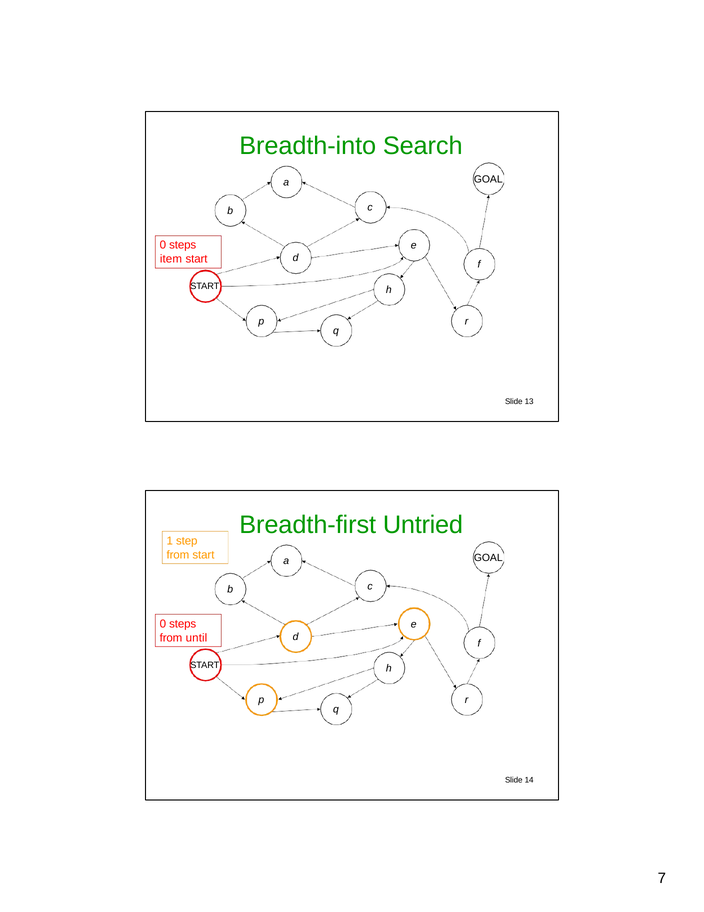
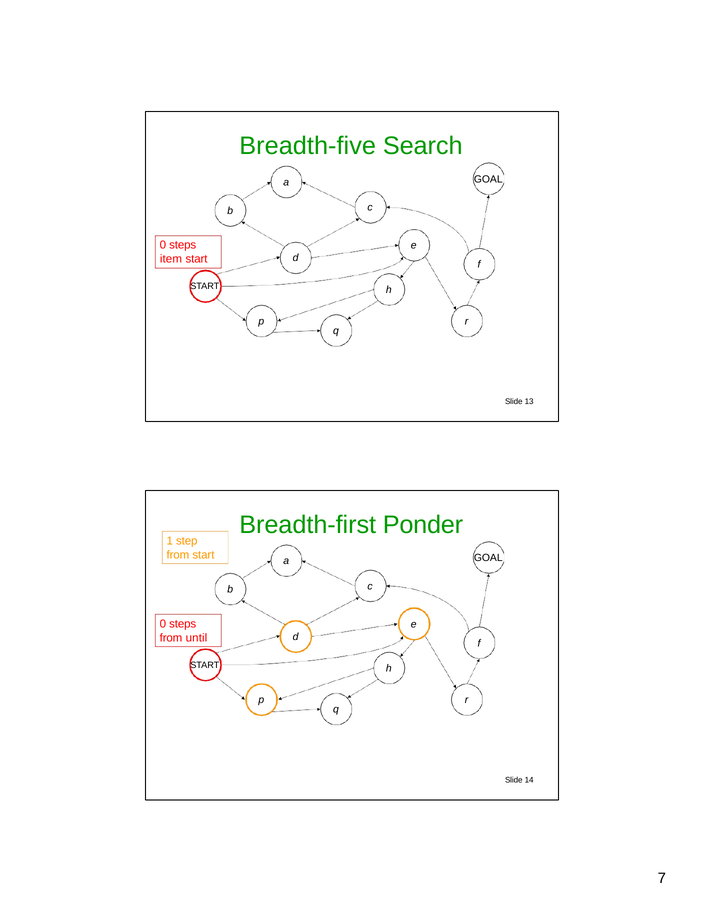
Breadth-into: Breadth-into -> Breadth-five (308, 146)
Untried: Untried -> Ponder (423, 524)
